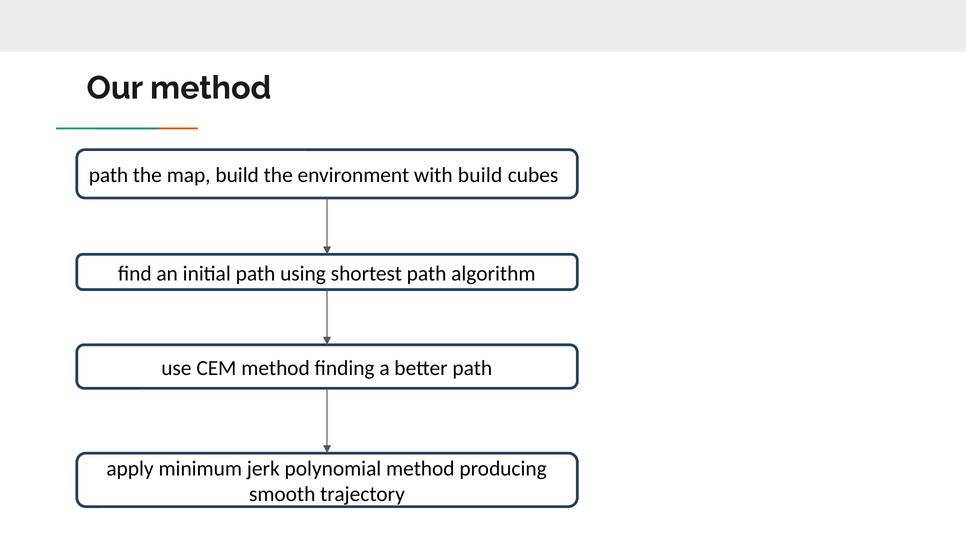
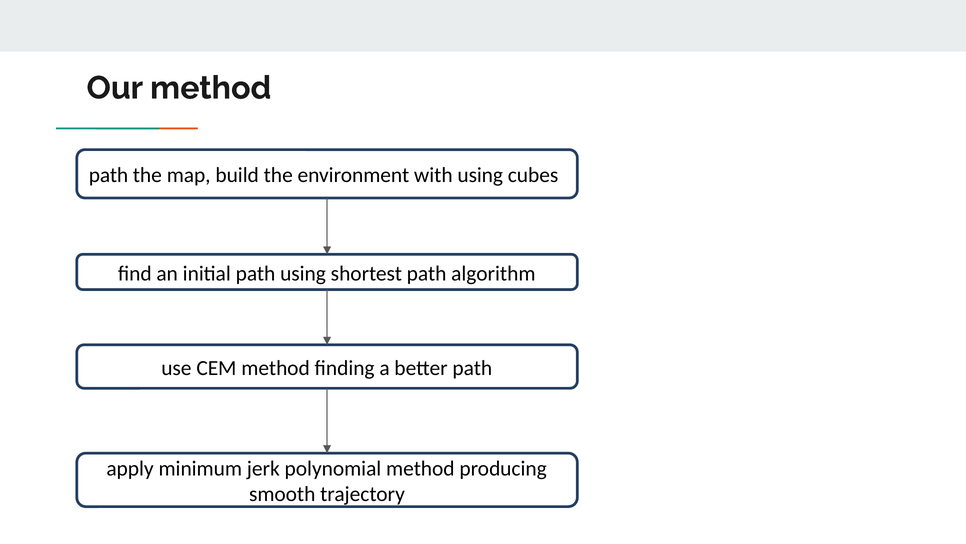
with build: build -> using (480, 175)
